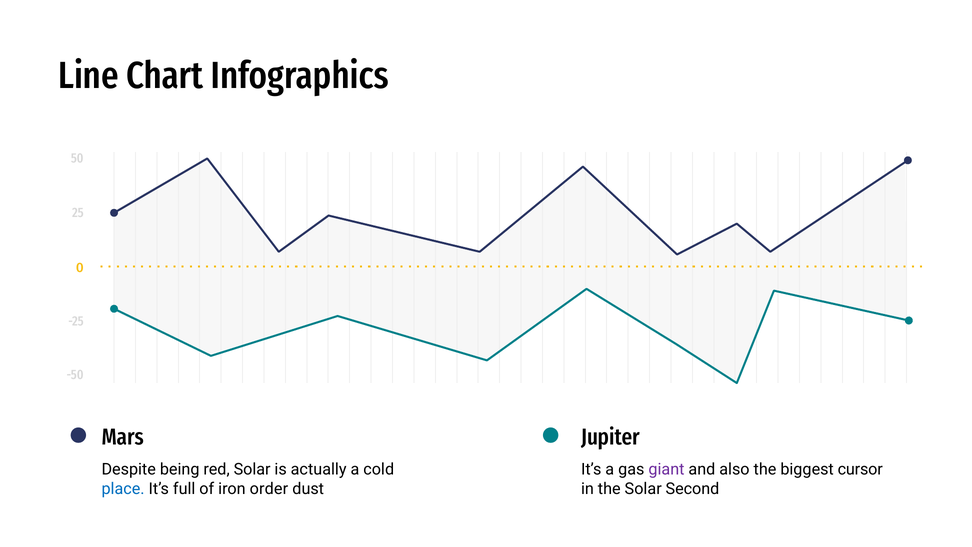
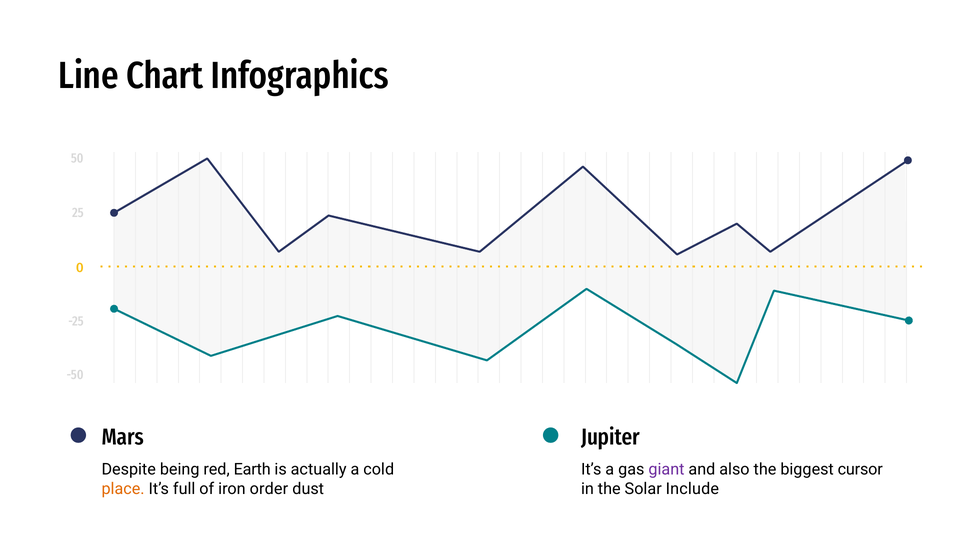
red Solar: Solar -> Earth (252, 469)
place colour: blue -> orange (123, 489)
Second: Second -> Include (692, 489)
